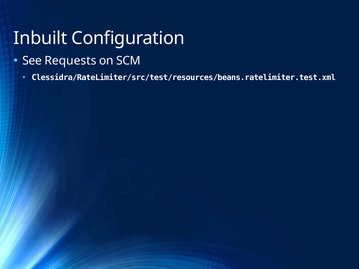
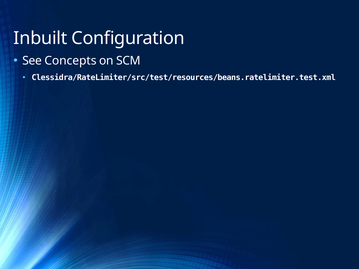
Requests: Requests -> Concepts (70, 61)
